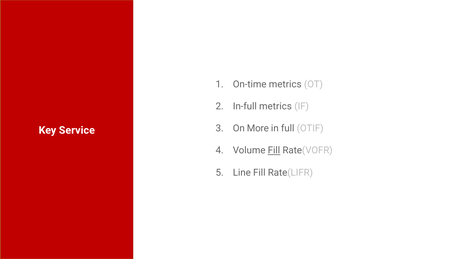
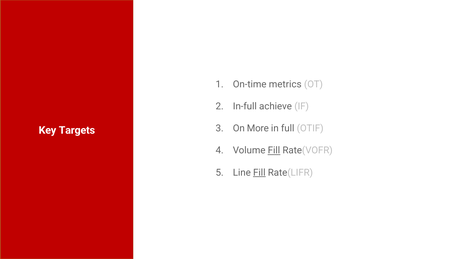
In-full metrics: metrics -> achieve (276, 106)
Service: Service -> Targets (77, 130)
Fill underline: none -> present (259, 173)
